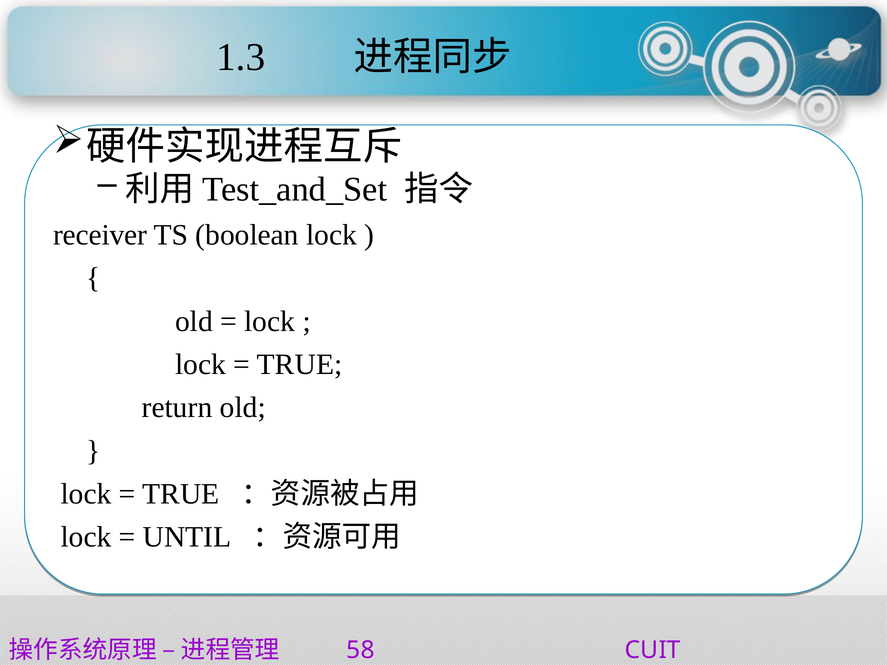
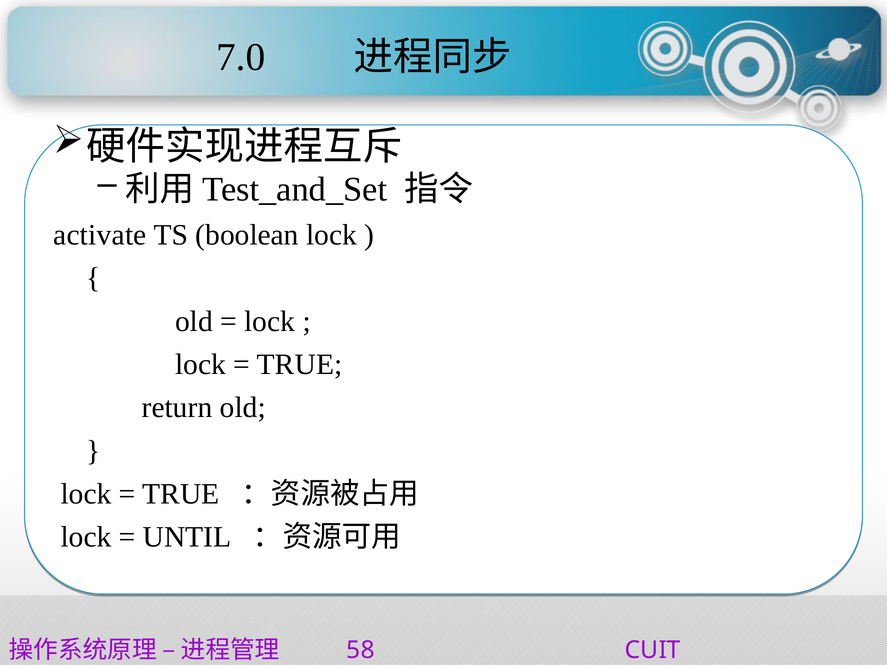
1.3: 1.3 -> 7.0 (241, 57)
receiver: receiver -> activate (100, 235)
